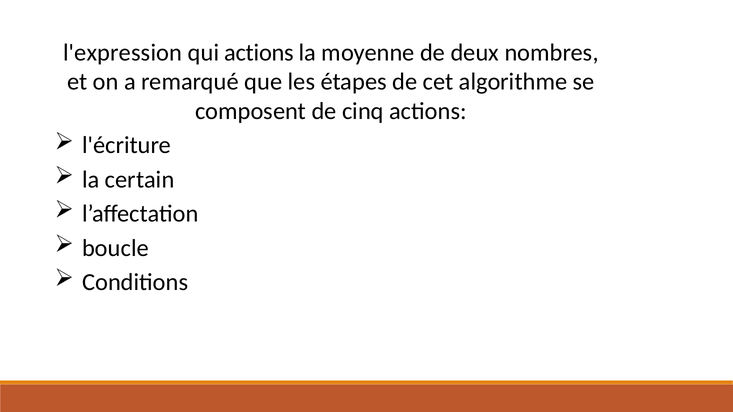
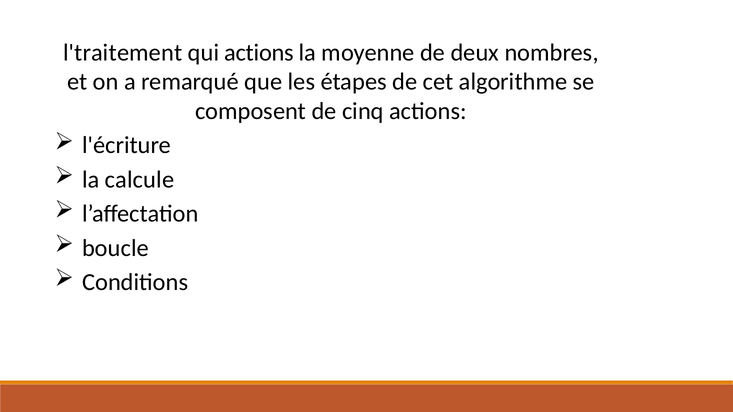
l'expression: l'expression -> l'traitement (123, 53)
certain: certain -> calcule (140, 180)
